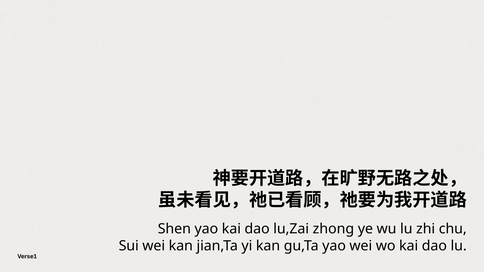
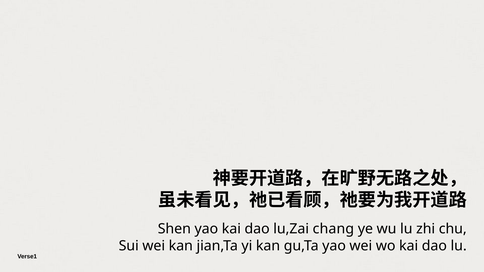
zhong: zhong -> chang (333, 229)
